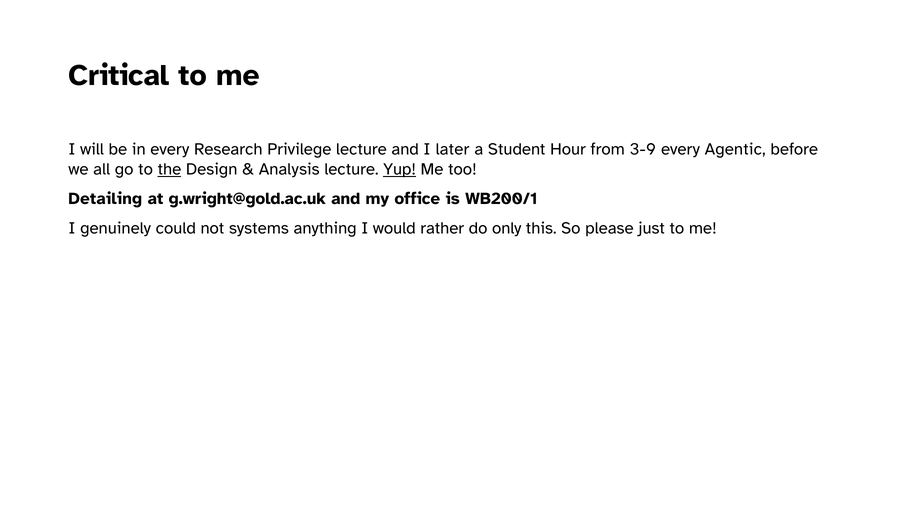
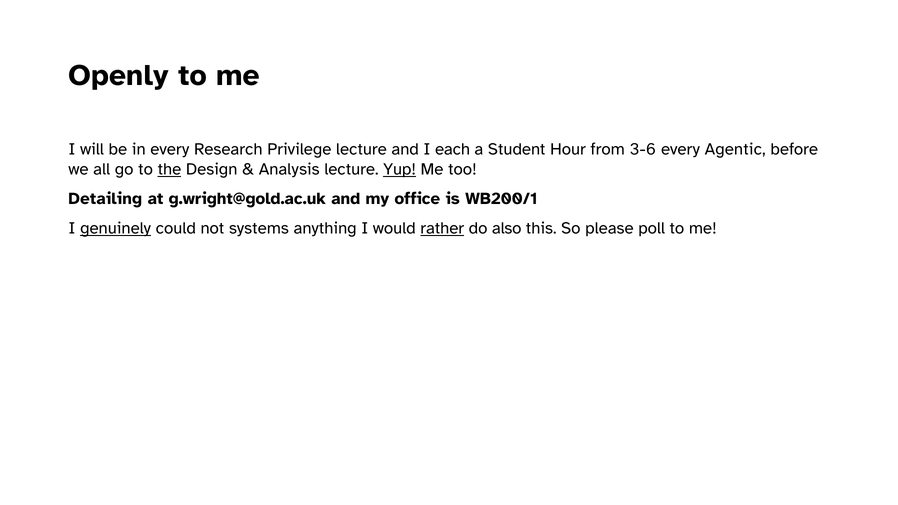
Critical: Critical -> Openly (119, 76)
later: later -> each (453, 149)
3-9: 3-9 -> 3-6 (643, 149)
genuinely underline: none -> present (116, 228)
rather underline: none -> present (442, 228)
only: only -> also (507, 228)
just: just -> poll (652, 228)
